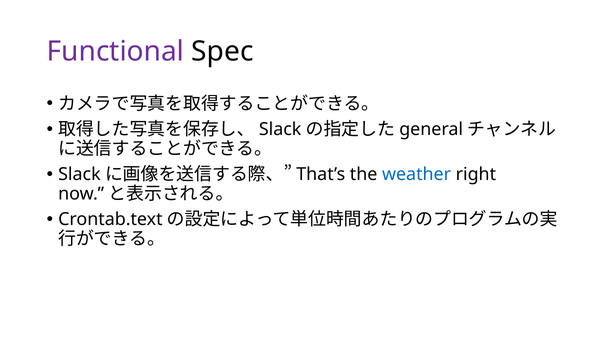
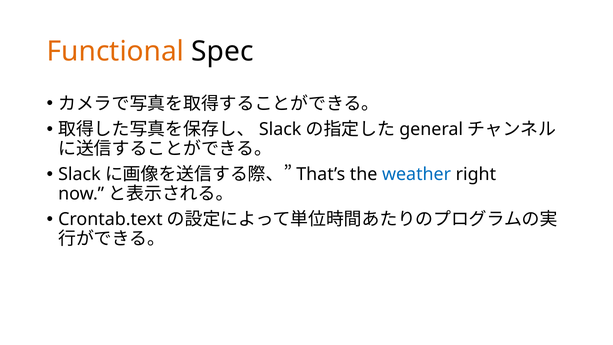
Functional colour: purple -> orange (115, 51)
